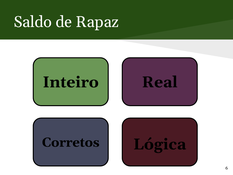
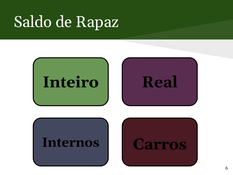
Corretos: Corretos -> Internos (71, 142)
Lógica: Lógica -> Carros (160, 144)
